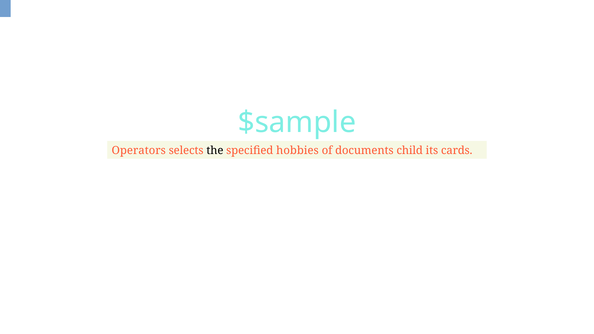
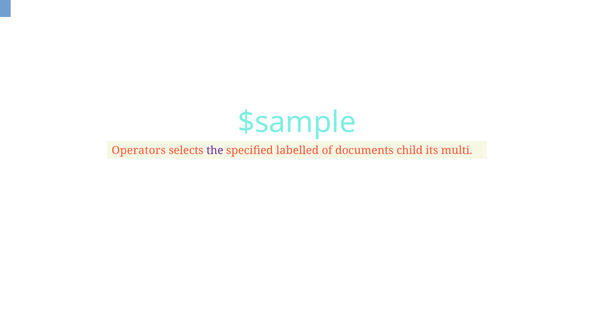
the colour: black -> purple (215, 151)
hobbies: hobbies -> labelled (297, 151)
cards: cards -> multi (457, 151)
